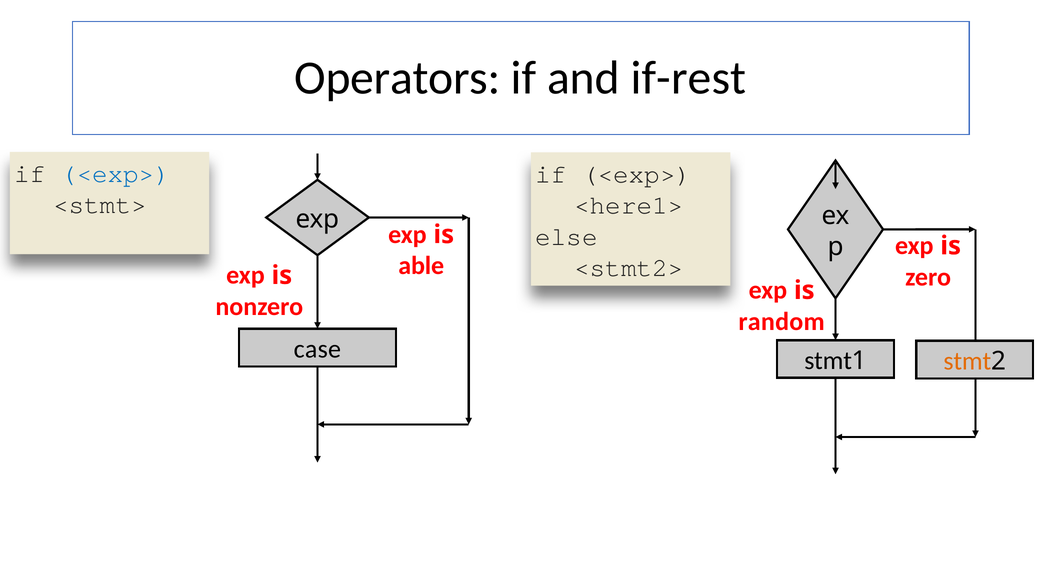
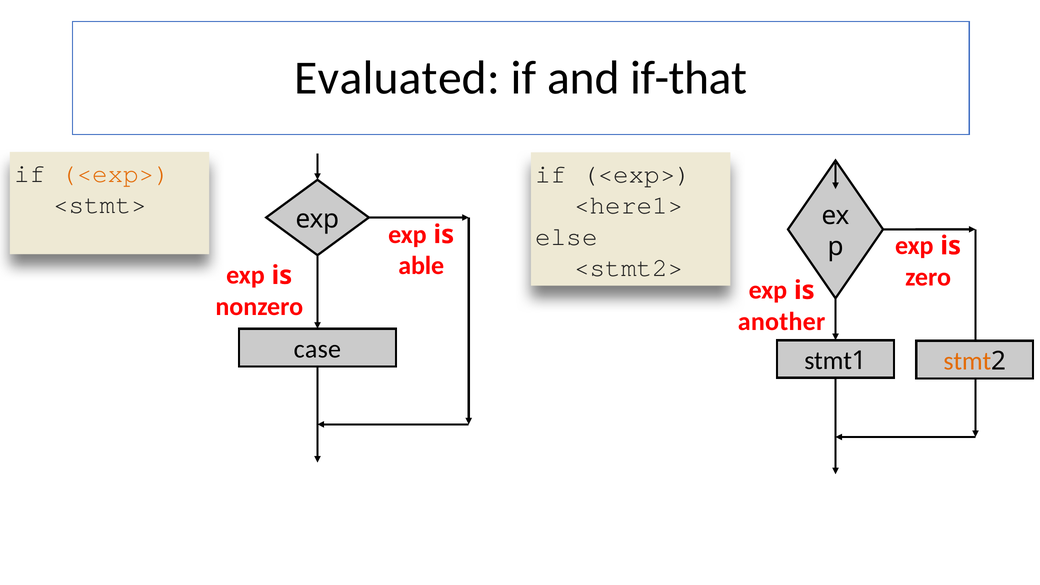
Operators: Operators -> Evaluated (397, 78)
if-rest: if-rest -> if-that (689, 78)
<exp> colour: blue -> orange (116, 174)
random: random -> another (782, 322)
